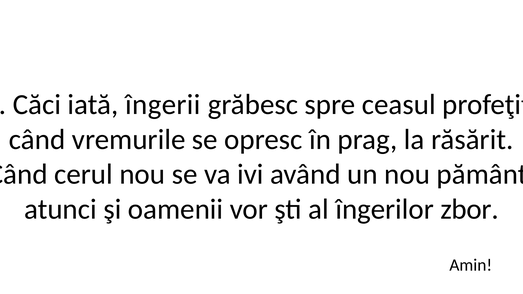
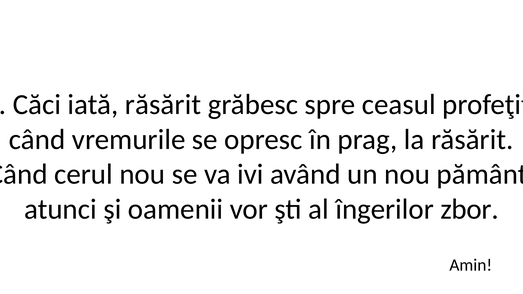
iată îngerii: îngerii -> răsărit (163, 105)
